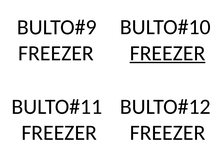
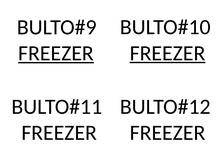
FREEZER underline: none -> present (56, 53)
